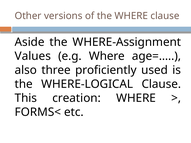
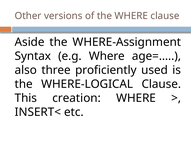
Values: Values -> Syntax (33, 56)
FORMS<: FORMS< -> INSERT< (38, 112)
